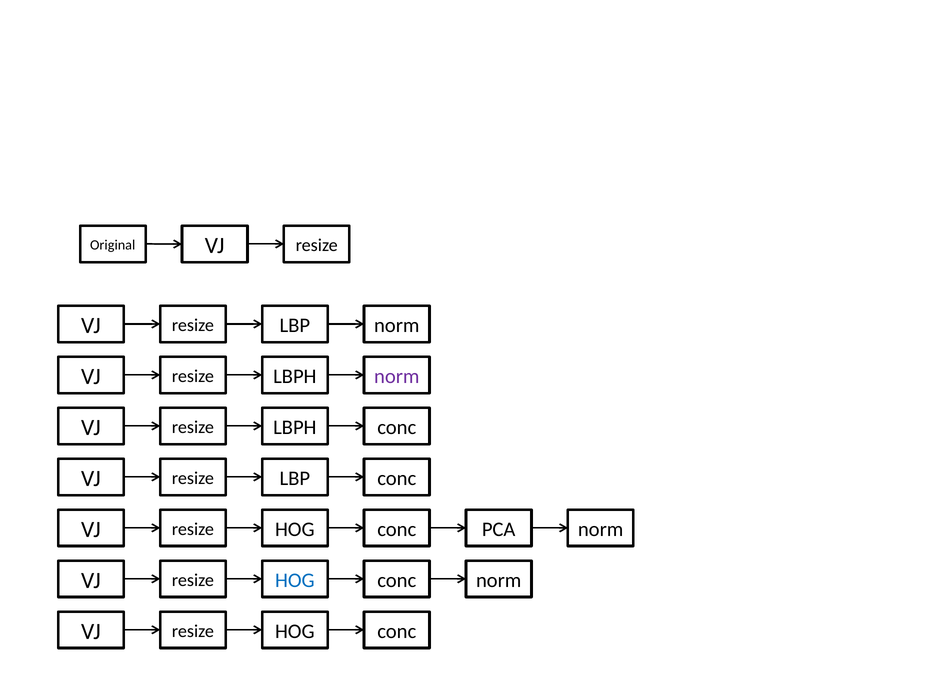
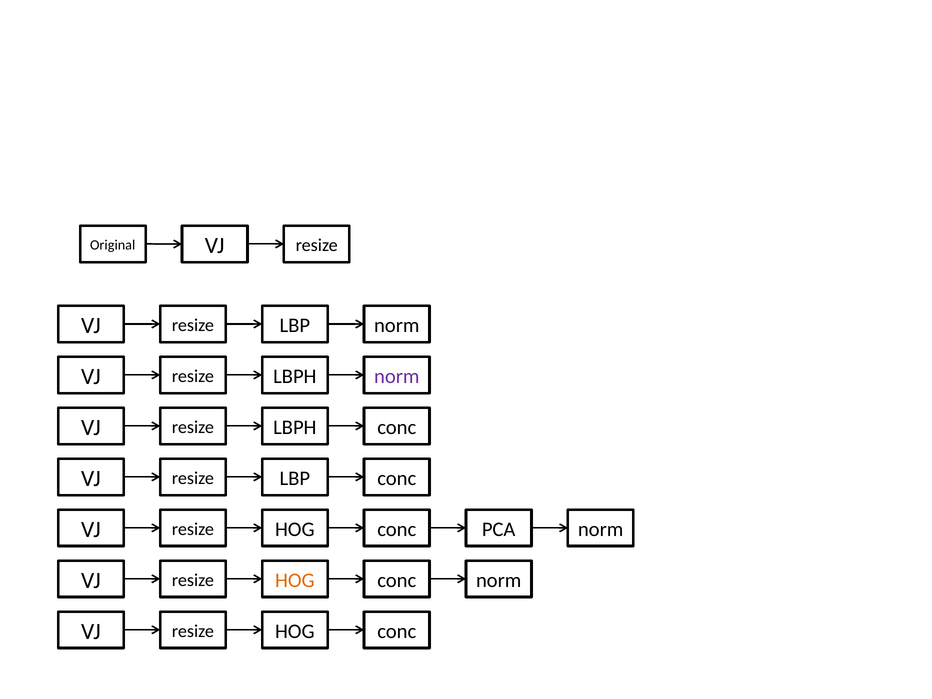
HOG colour: blue -> orange (295, 580)
